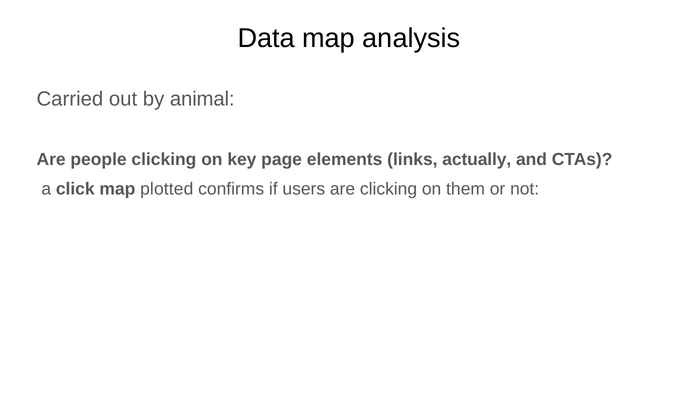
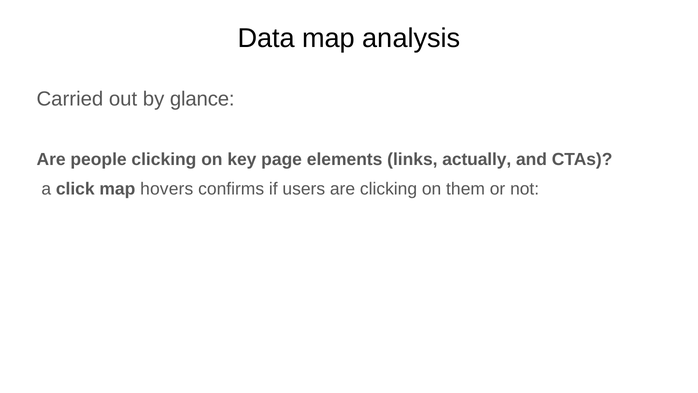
animal: animal -> glance (202, 99)
plotted: plotted -> hovers (167, 189)
